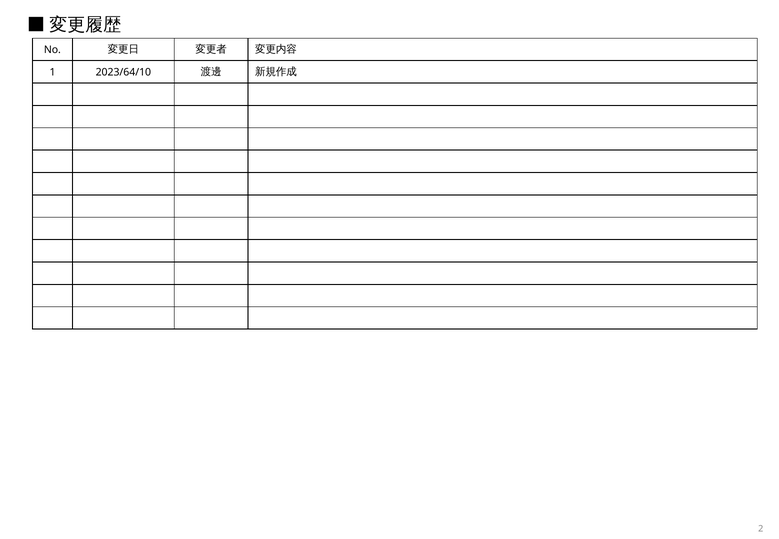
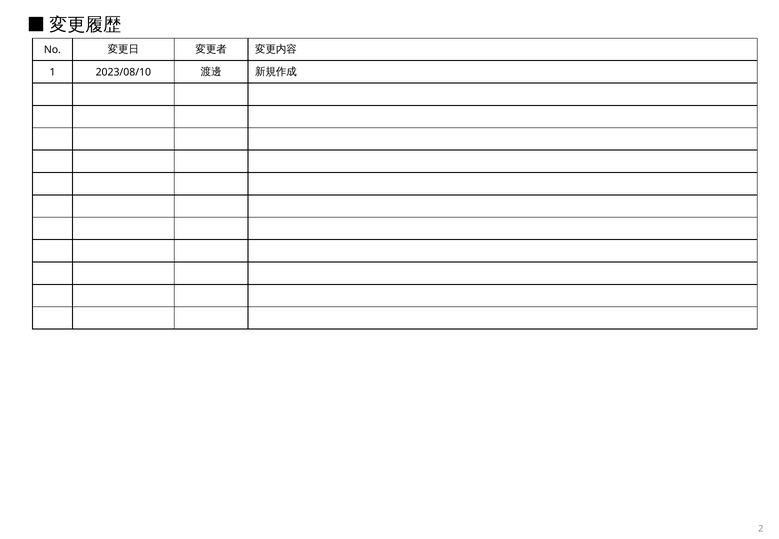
2023/64/10: 2023/64/10 -> 2023/08/10 (123, 72)
